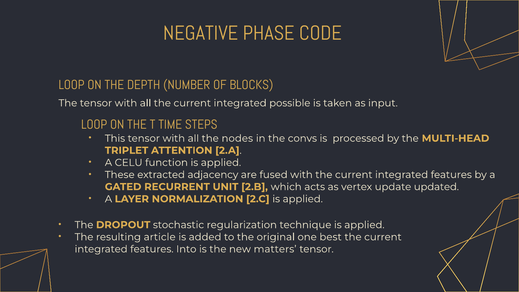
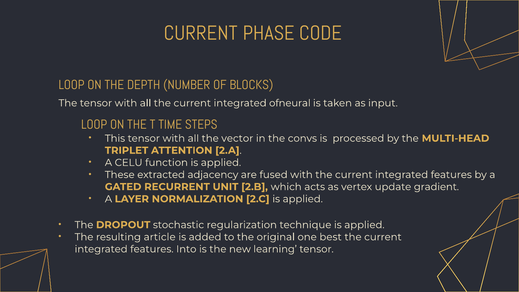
NEGATIVE: NEGATIVE -> CURRENT (201, 33)
possible: possible -> ofneural (290, 103)
nodes: nodes -> vector (237, 138)
updated: updated -> gradient (436, 187)
matters: matters -> learning (275, 249)
